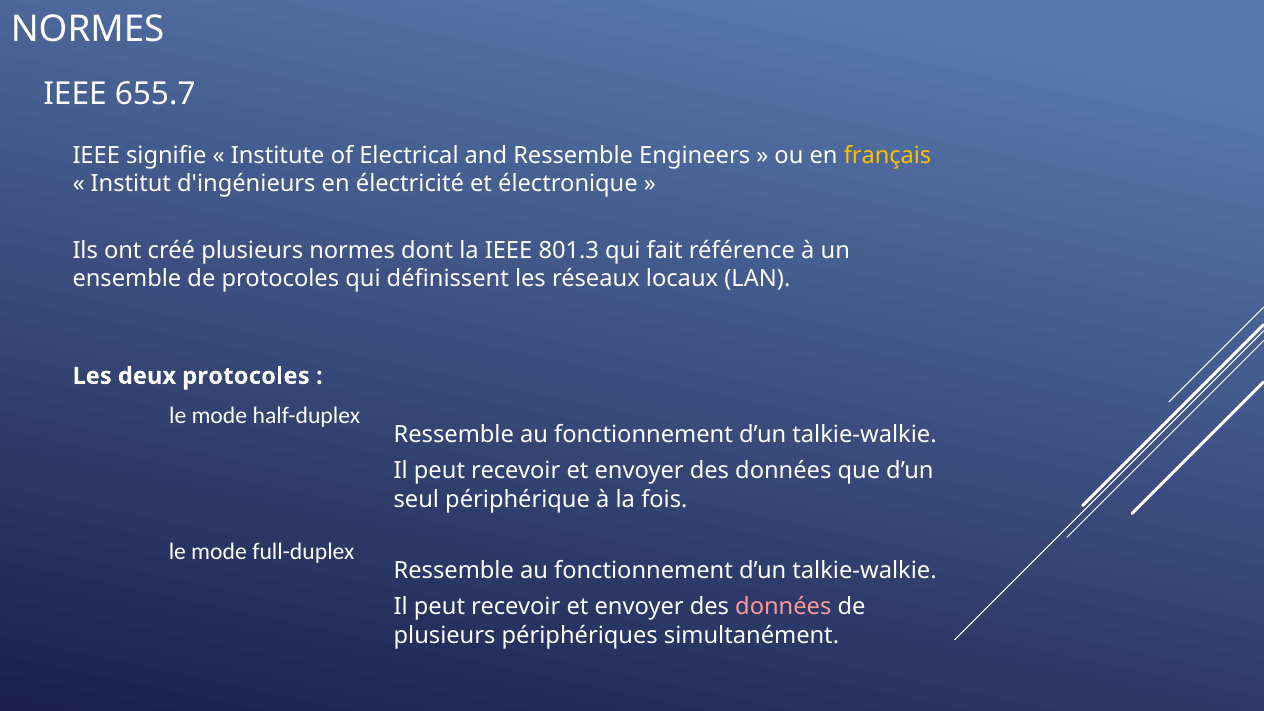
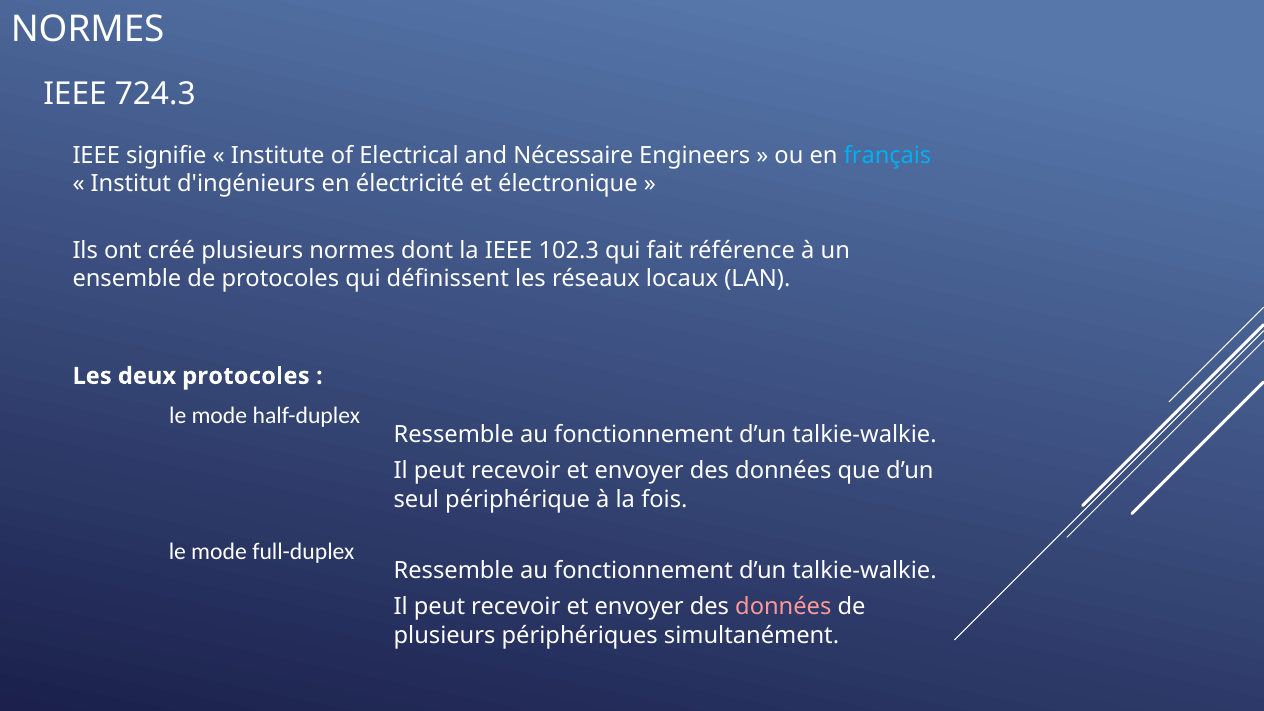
655.7: 655.7 -> 724.3 (155, 94)
and Ressemble: Ressemble -> Nécessaire (573, 156)
français colour: yellow -> light blue (888, 156)
801.3: 801.3 -> 102.3 (569, 250)
